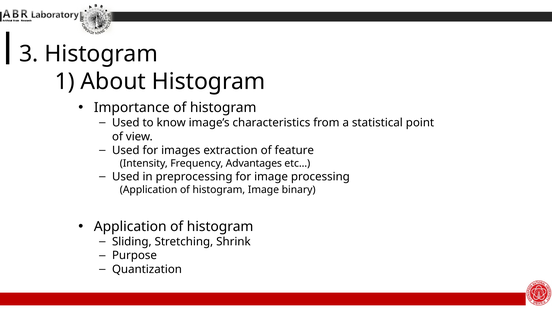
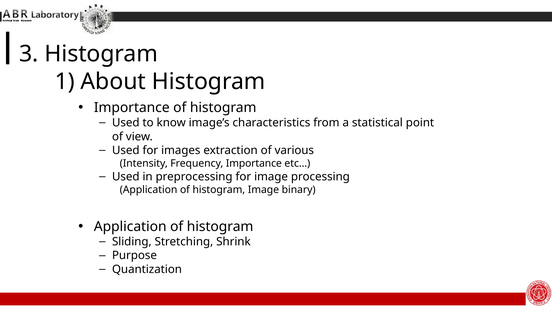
feature: feature -> various (294, 150)
Frequency Advantages: Advantages -> Importance (254, 163)
